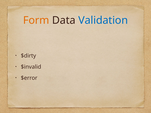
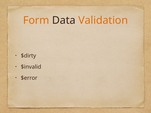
Validation colour: blue -> orange (103, 20)
